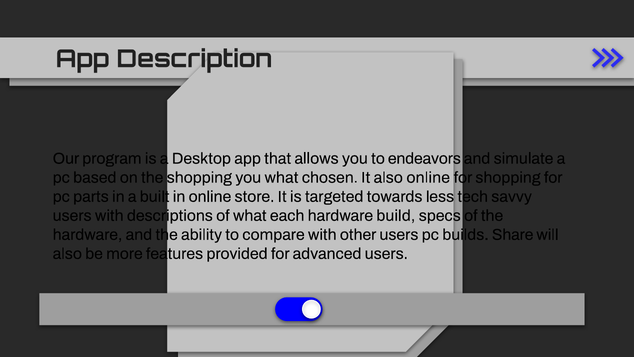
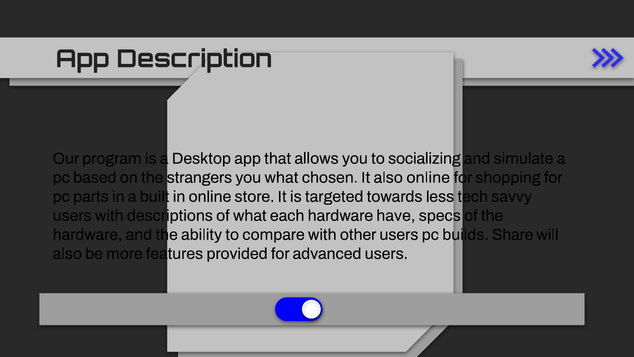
endeavors: endeavors -> socializing (424, 158)
the shopping: shopping -> strangers (199, 177)
build: build -> have (396, 215)
